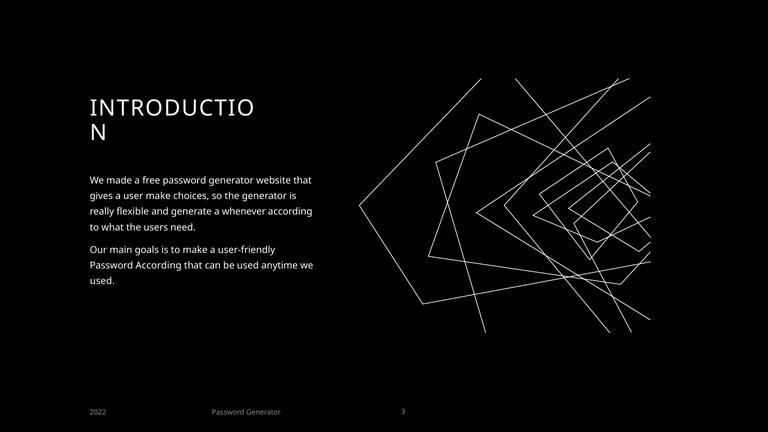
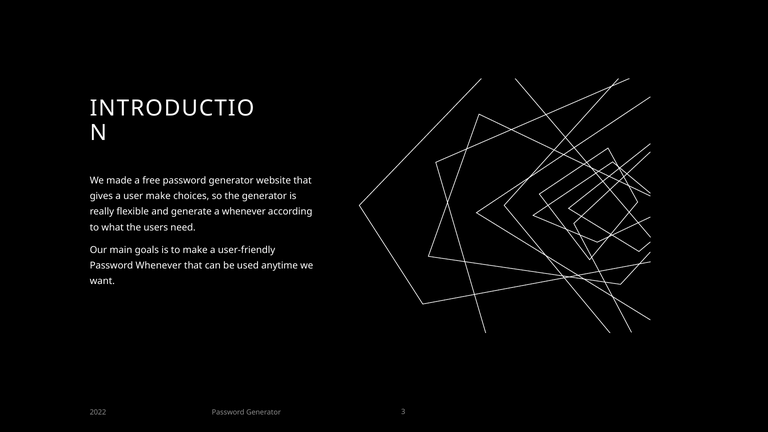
Password According: According -> Whenever (159, 266)
used: used -> want (102, 281)
